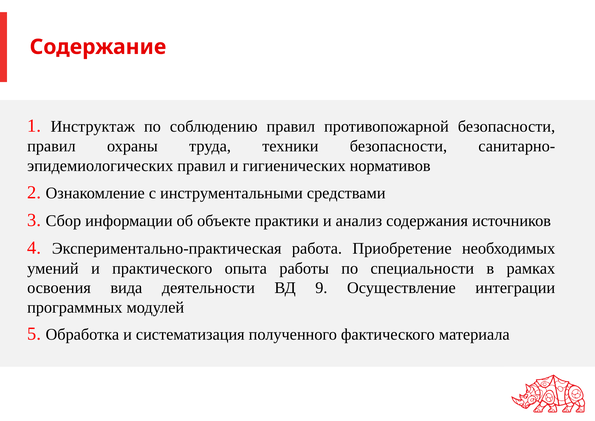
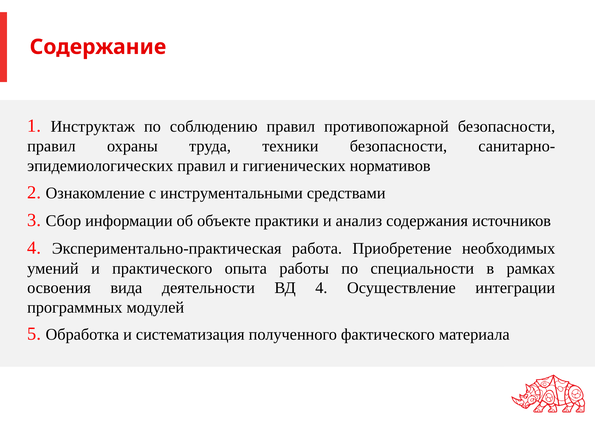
ВД 9: 9 -> 4 (321, 288)
